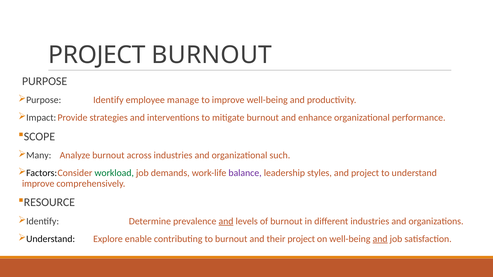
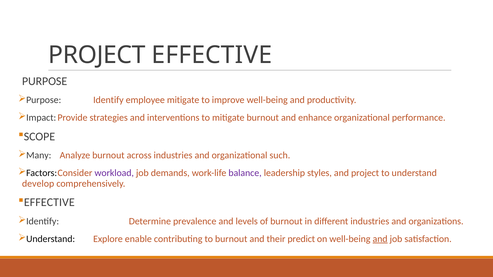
PROJECT BURNOUT: BURNOUT -> EFFECTIVE (212, 55)
employee manage: manage -> mitigate (183, 100)
workload colour: green -> purple (114, 173)
improve: improve -> develop (38, 184)
RESOURCE: RESOURCE -> EFFECTIVE (49, 203)
and underline: present -> none (226, 221)
their project: project -> predict (301, 239)
